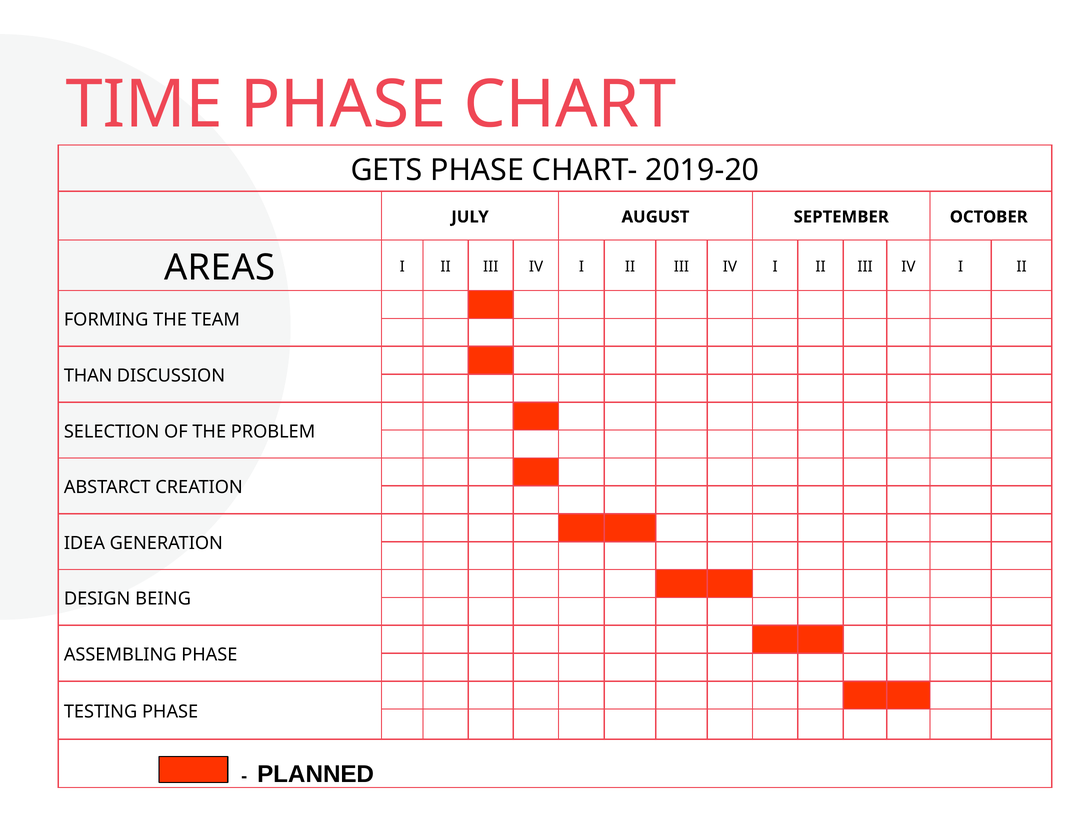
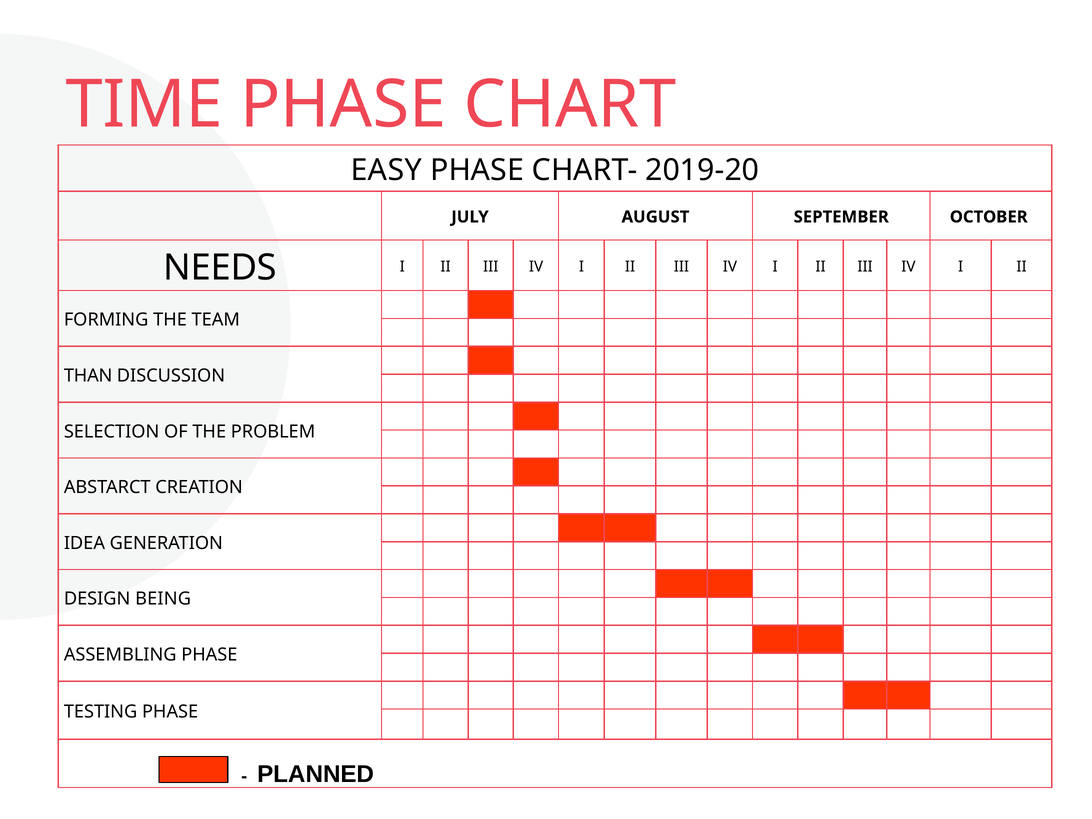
GETS: GETS -> EASY (386, 170)
AREAS: AREAS -> NEEDS (220, 268)
